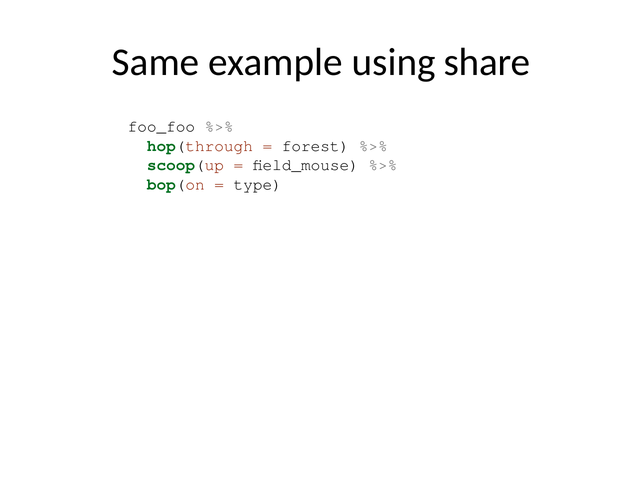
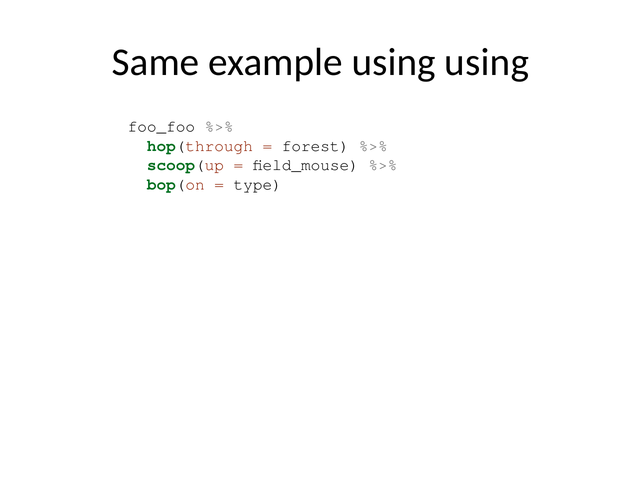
using share: share -> using (487, 62)
